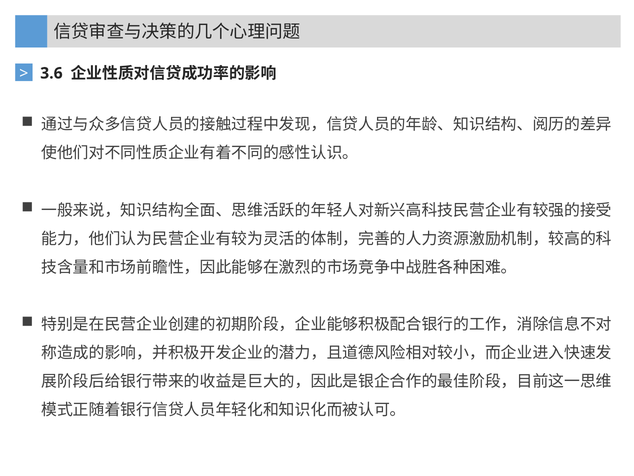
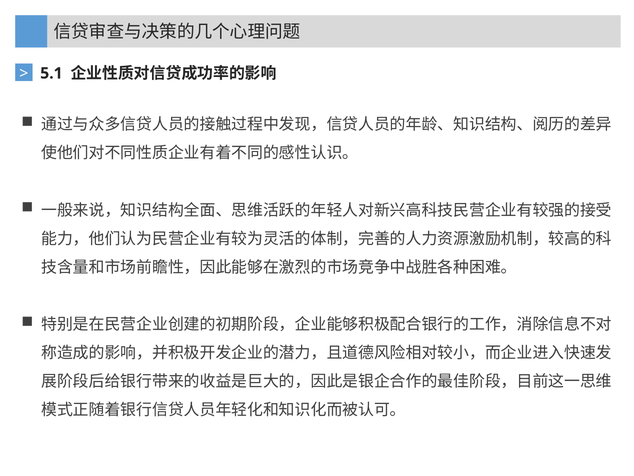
3.6: 3.6 -> 5.1 (51, 73)
